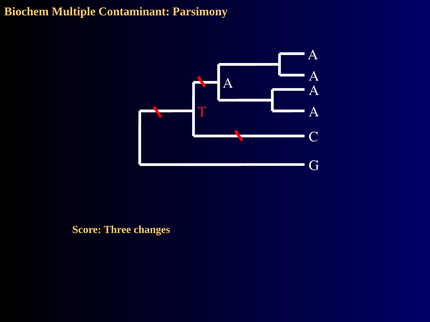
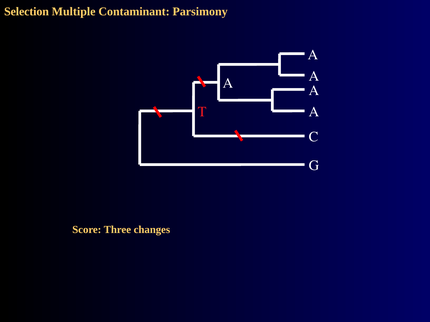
Biochem: Biochem -> Selection (27, 12)
